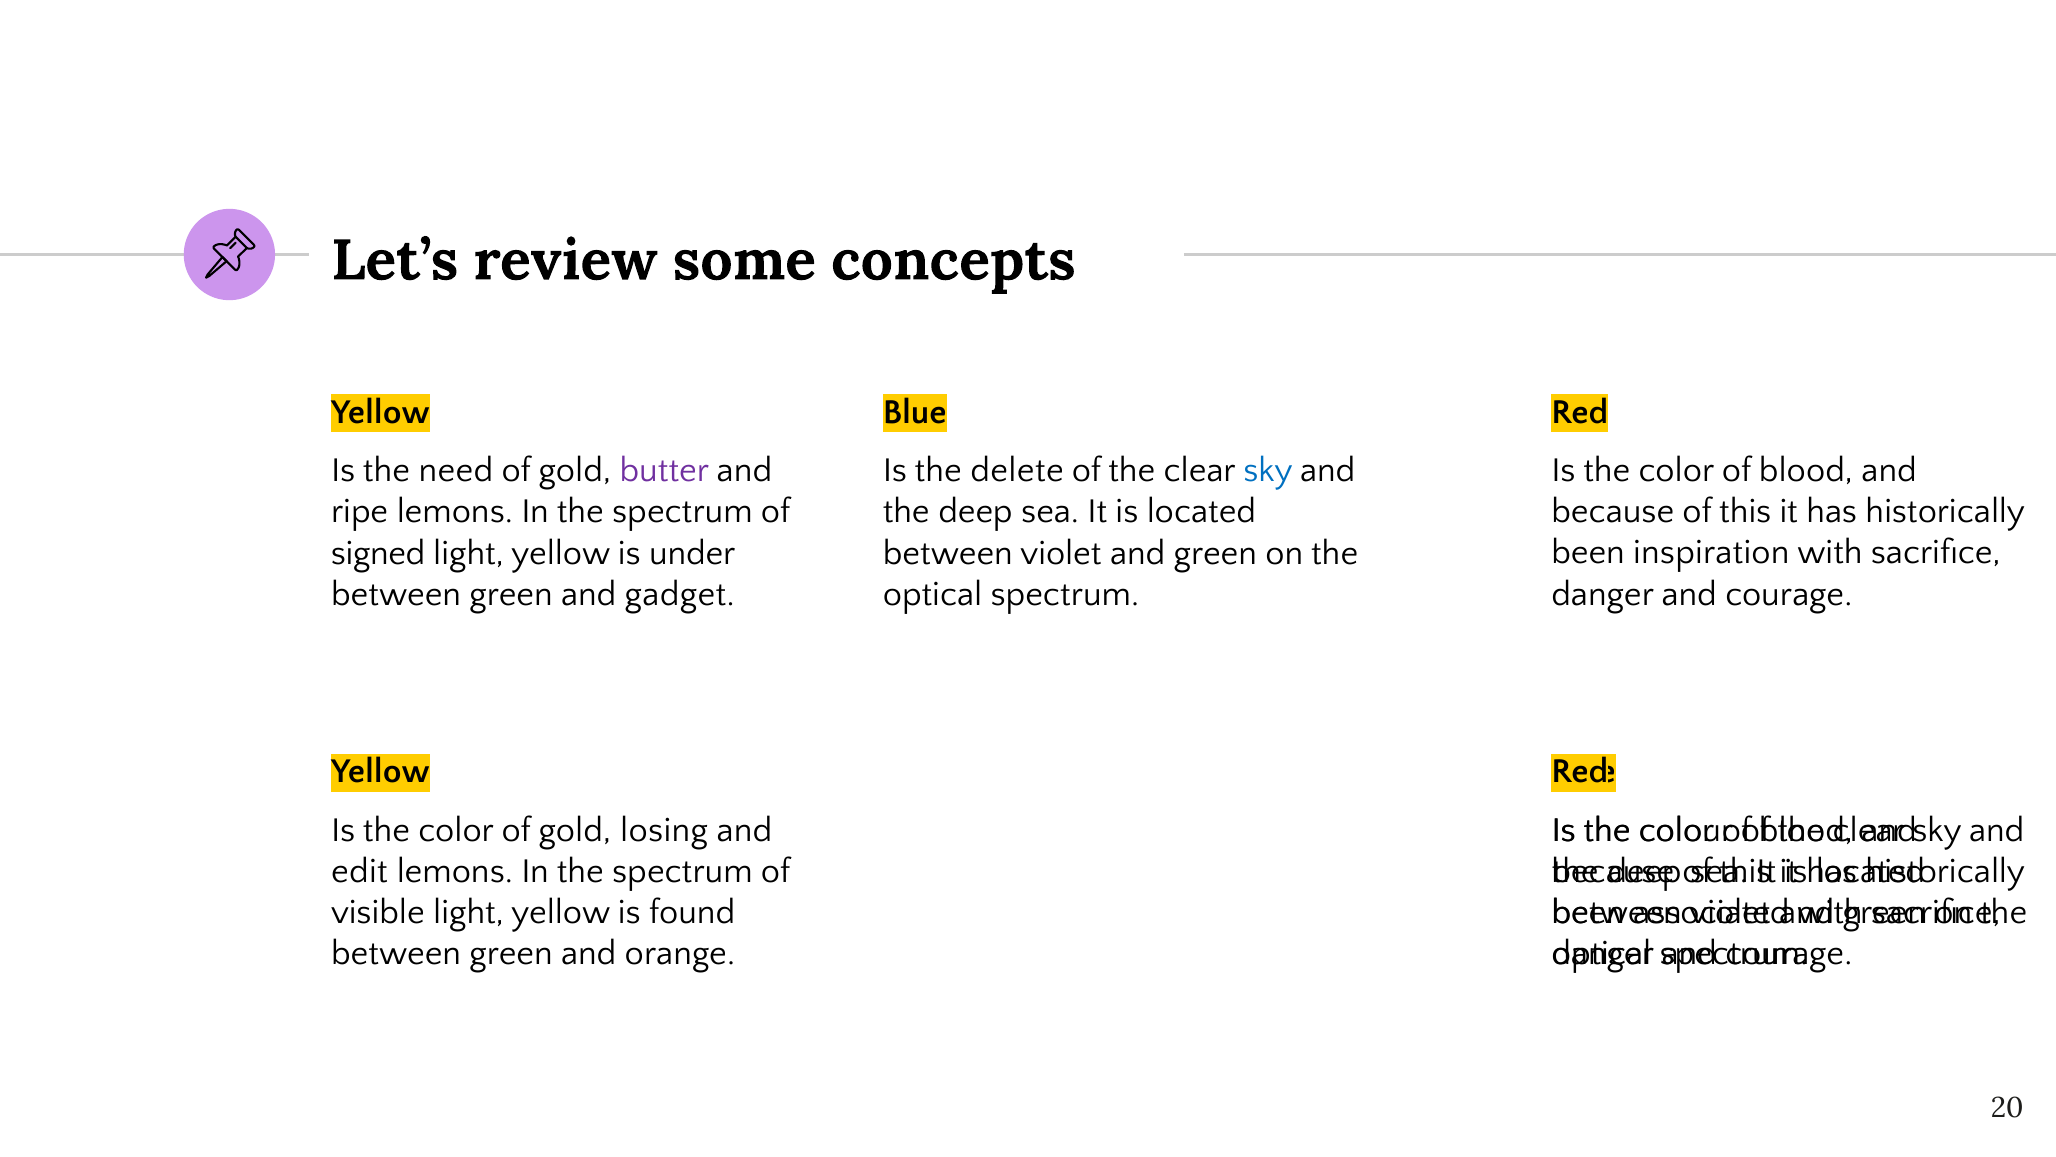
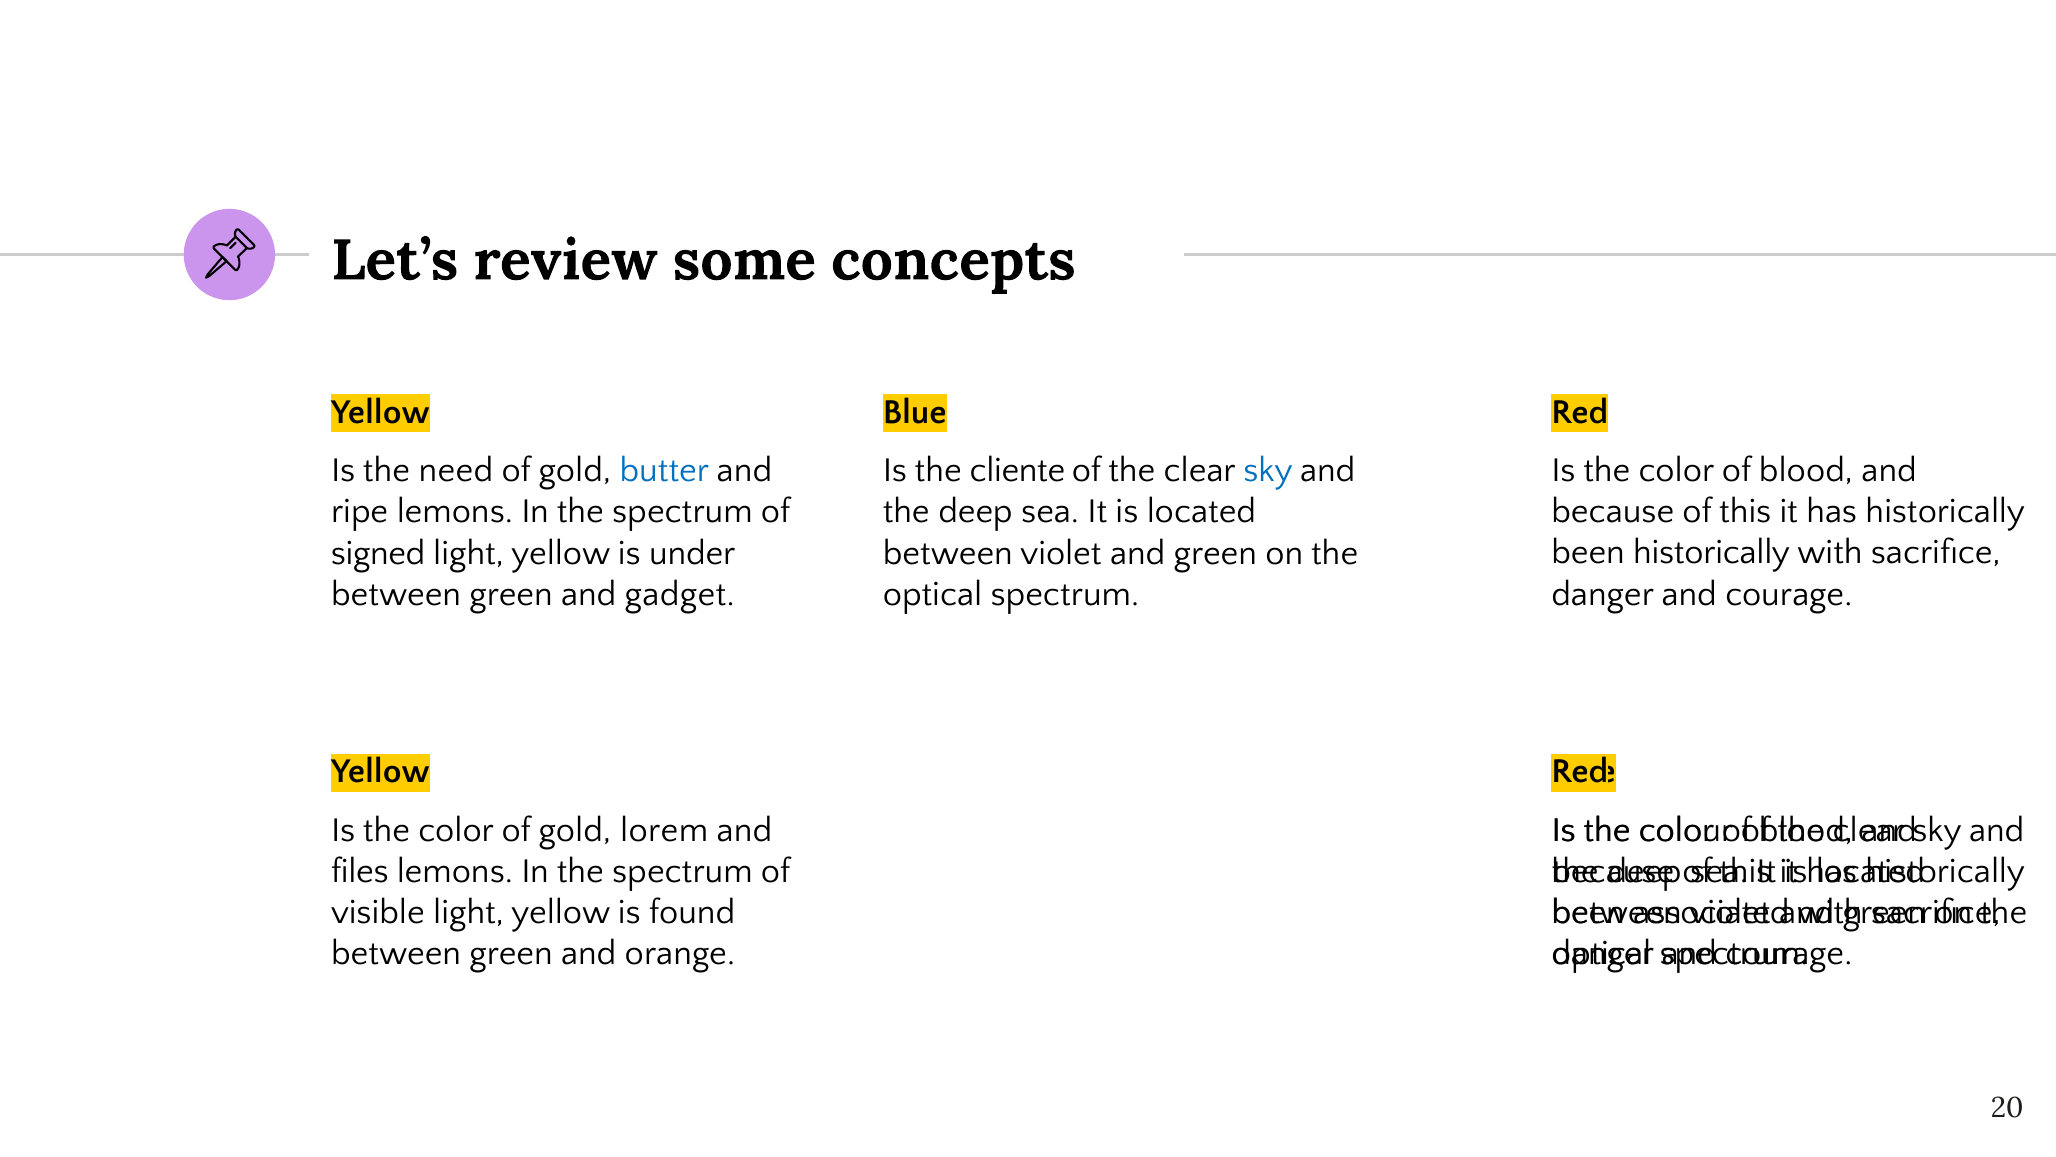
butter colour: purple -> blue (664, 470)
delete: delete -> cliente (1017, 470)
been inspiration: inspiration -> historically (1712, 552)
losing: losing -> lorem (664, 830)
edit: edit -> files (360, 871)
